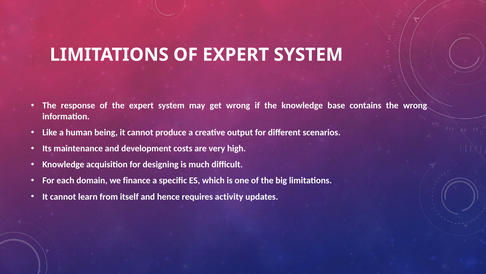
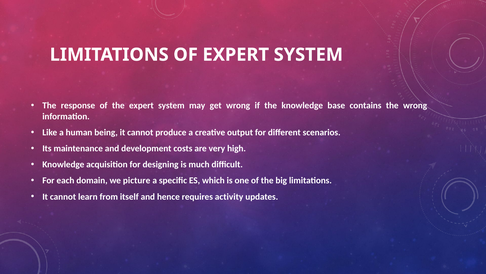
finance: finance -> picture (137, 180)
